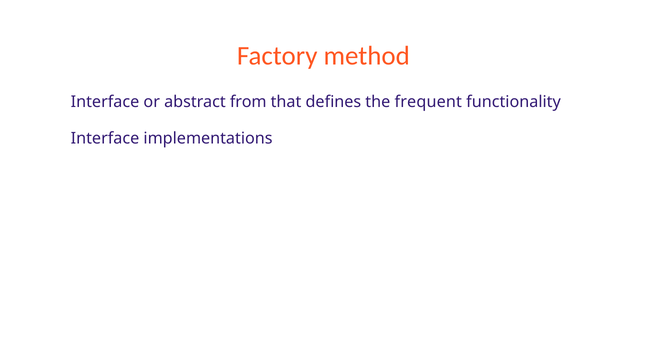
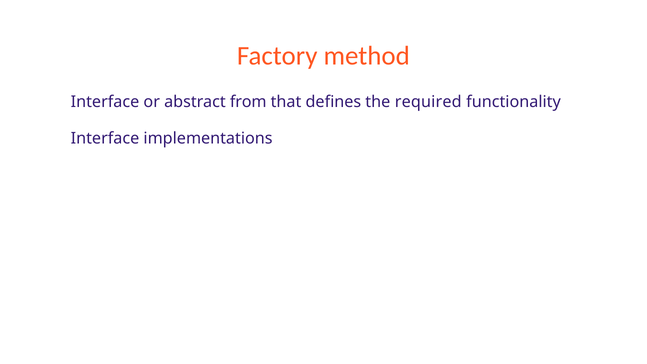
frequent: frequent -> required (428, 102)
